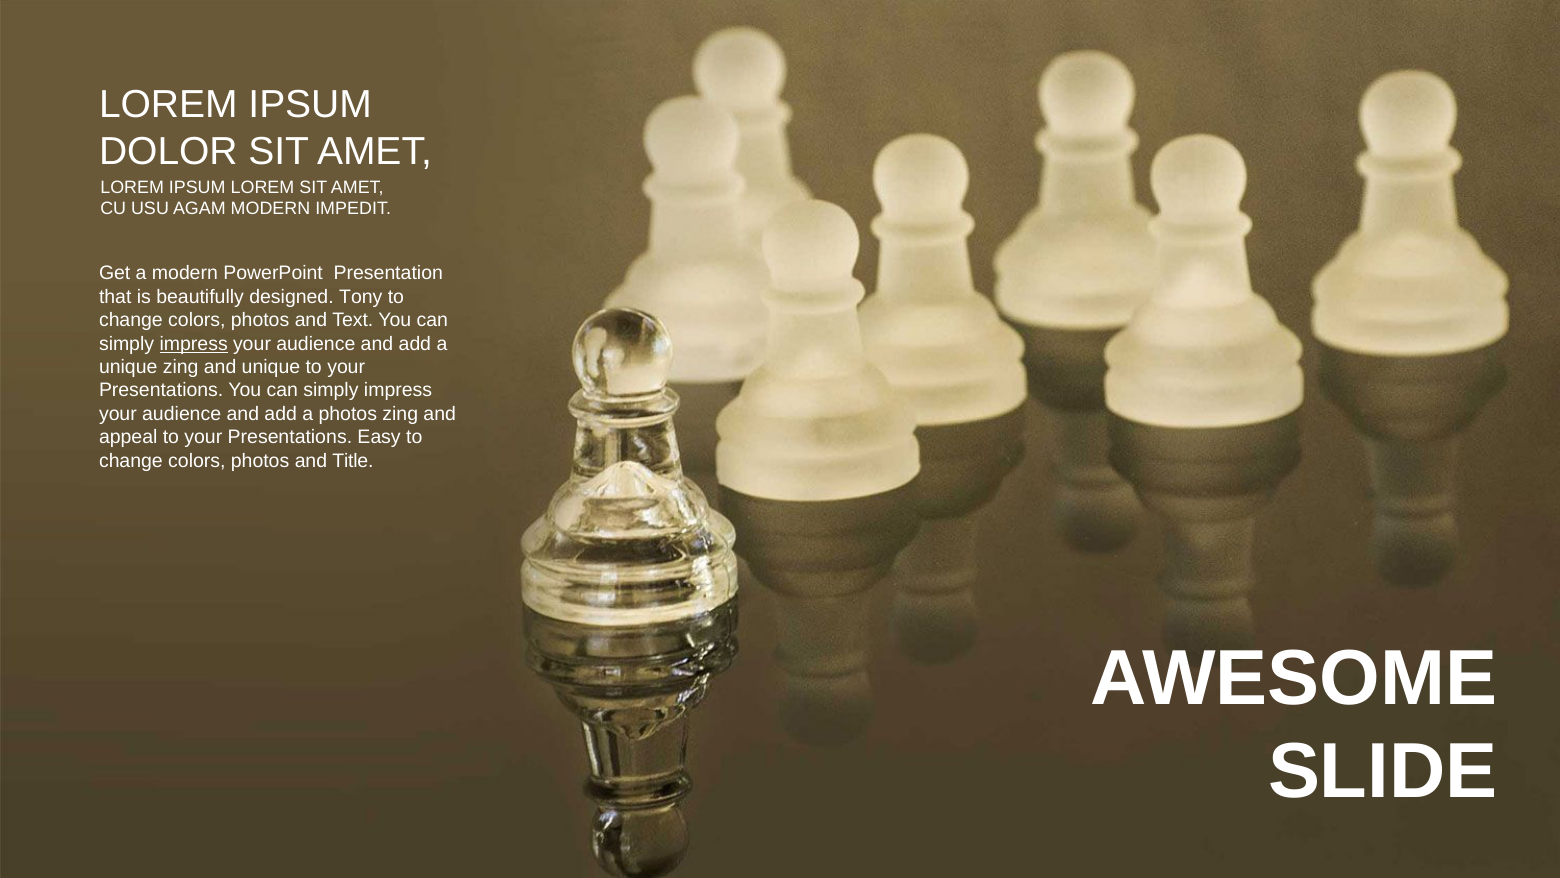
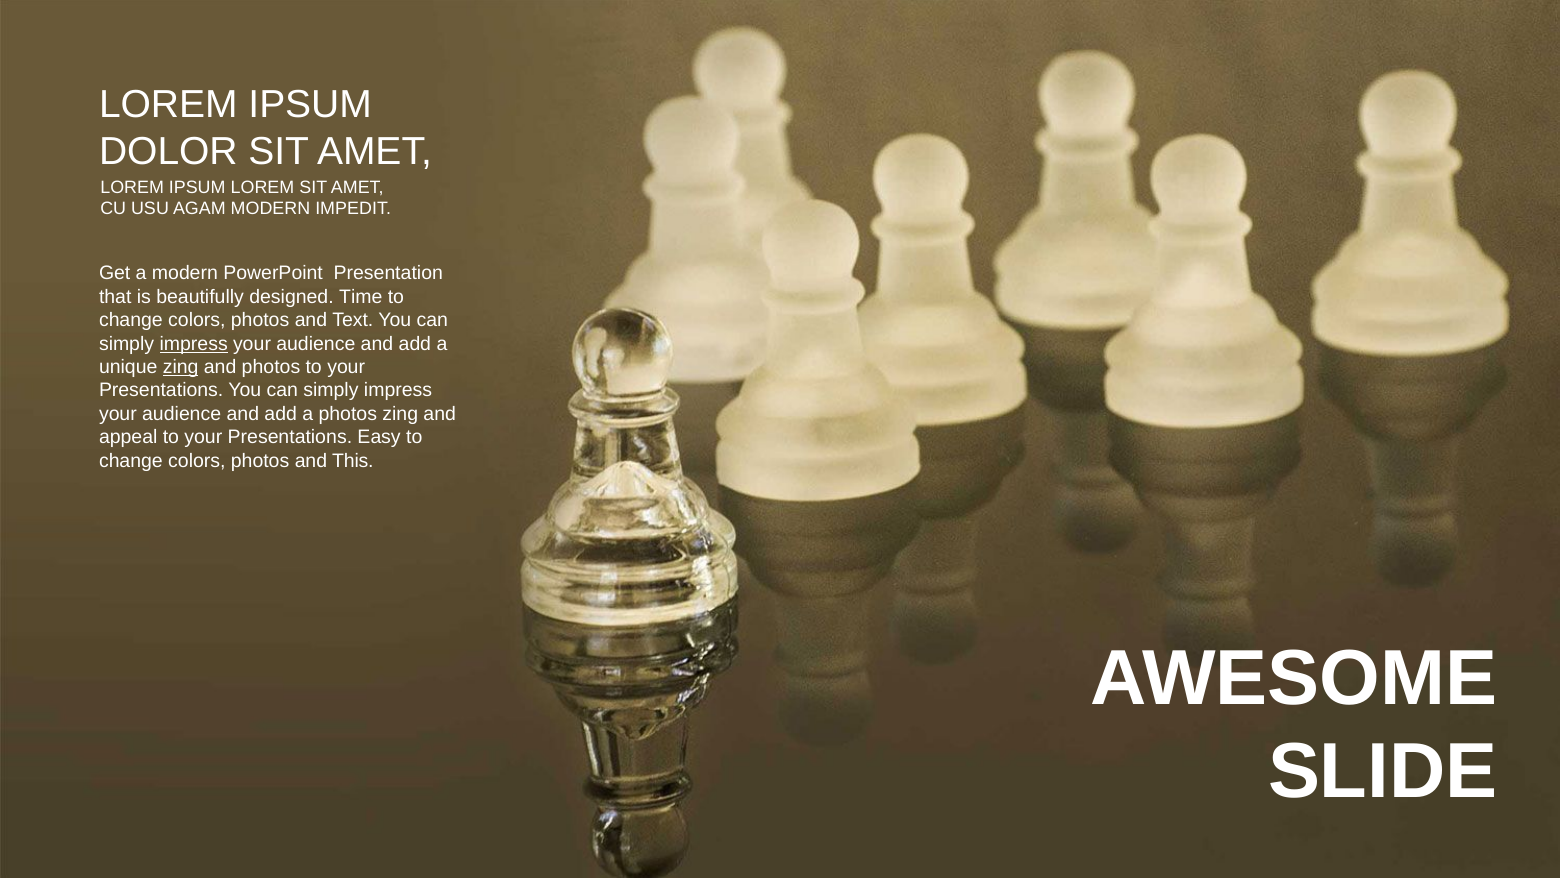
Tony: Tony -> Time (361, 297)
zing underline: none -> present (181, 367)
and unique: unique -> photos (271, 367)
Title: Title -> This (353, 461)
